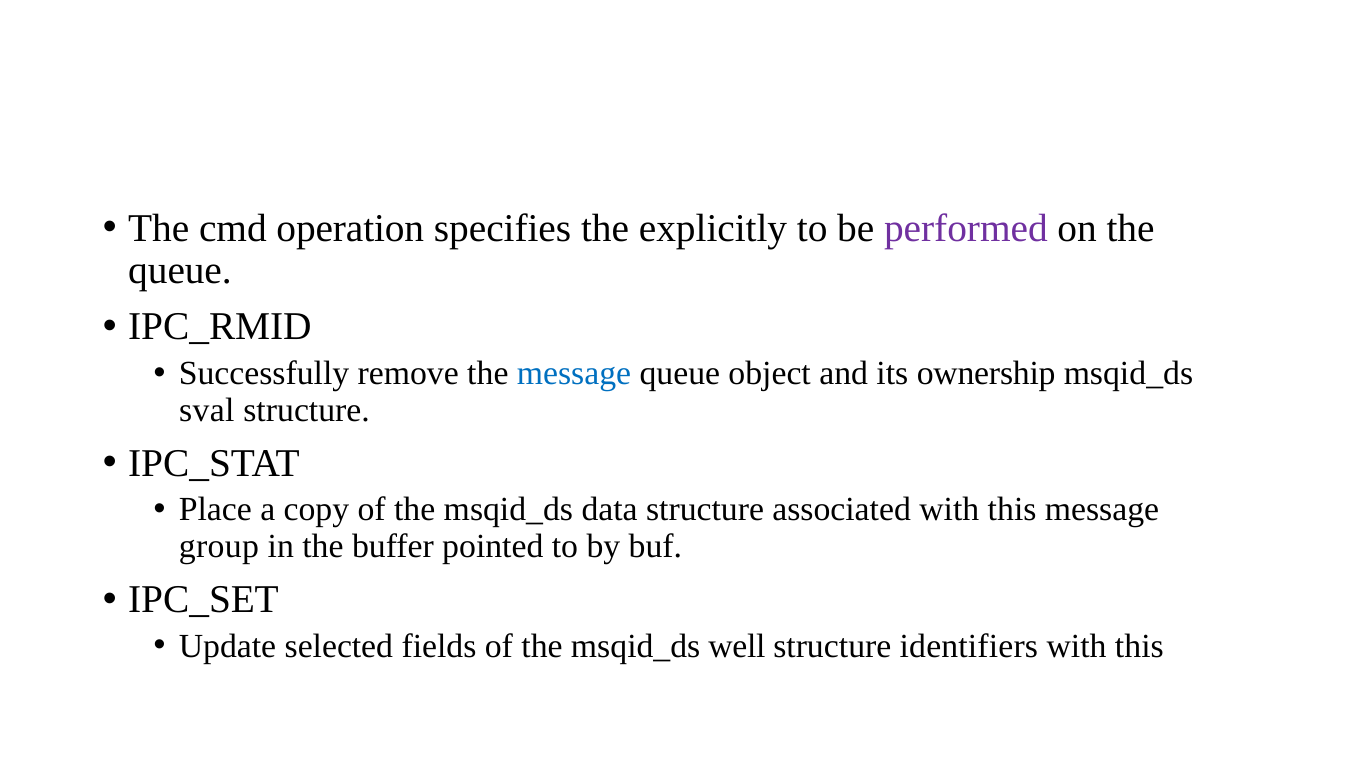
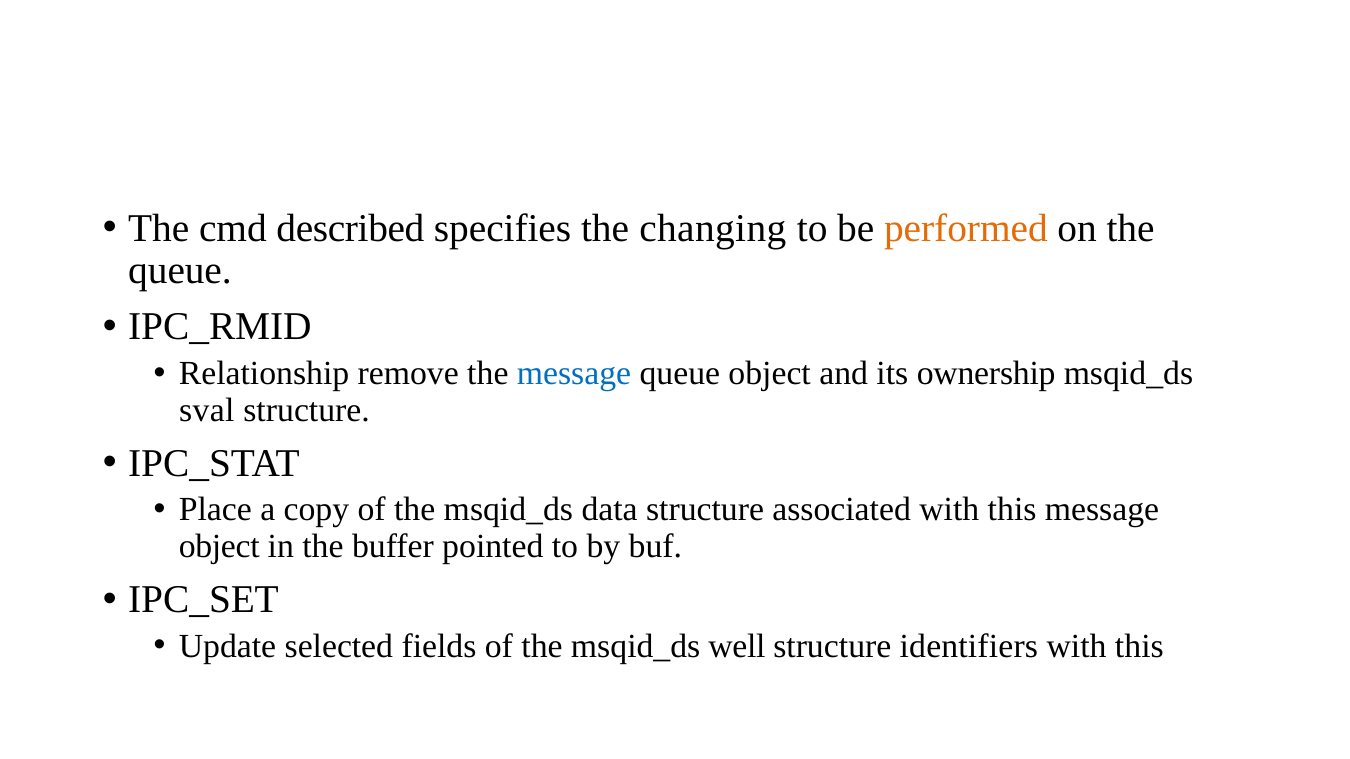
operation: operation -> described (350, 228)
explicitly: explicitly -> changing (713, 228)
performed colour: purple -> orange (966, 228)
Successfully: Successfully -> Relationship (264, 374)
group: group -> object (219, 547)
